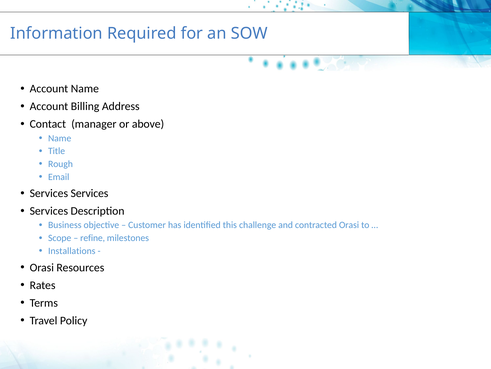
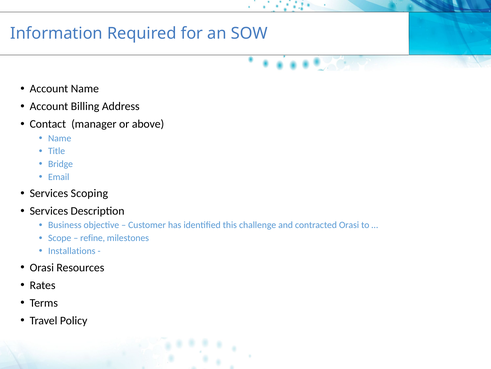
Rough: Rough -> Bridge (60, 164)
Services Services: Services -> Scoping (89, 193)
